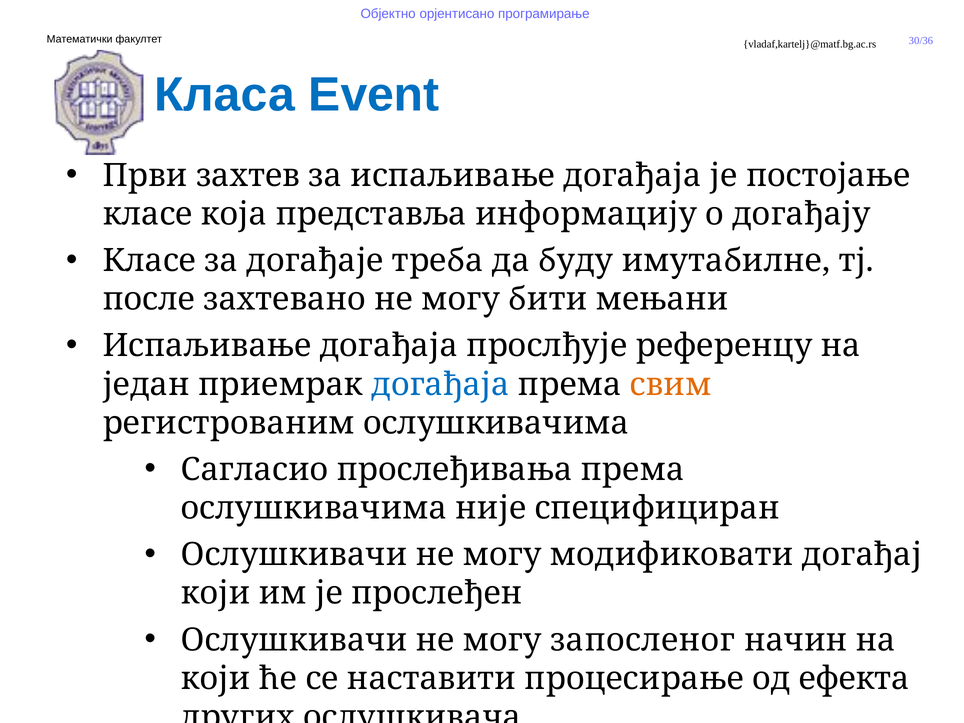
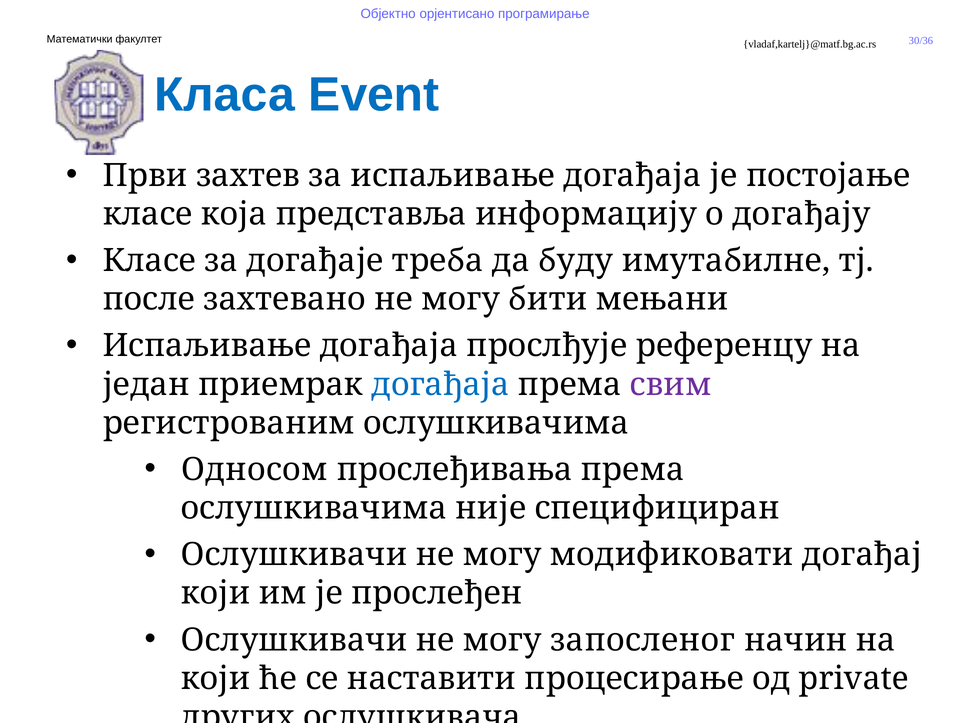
свим colour: orange -> purple (671, 384)
Сагласио: Сагласио -> Односом (255, 470)
ефекта: ефекта -> private (854, 678)
